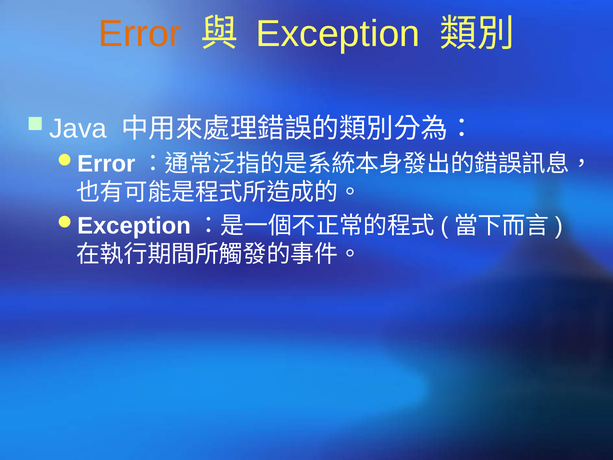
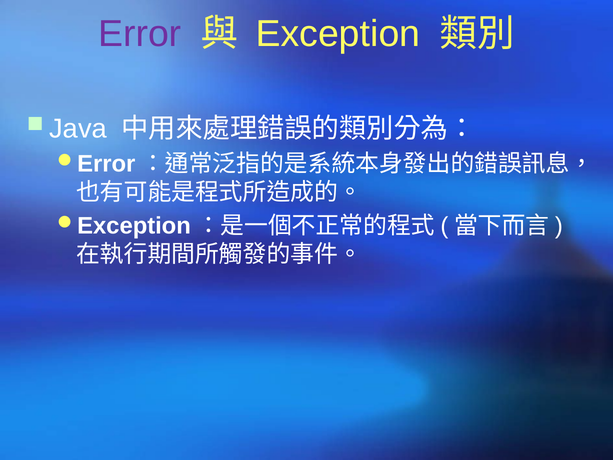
Error colour: orange -> purple (140, 34)
